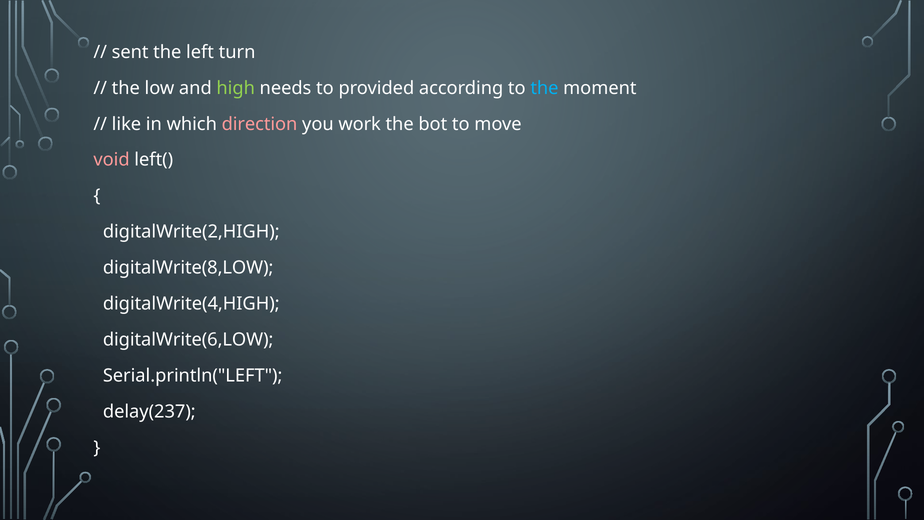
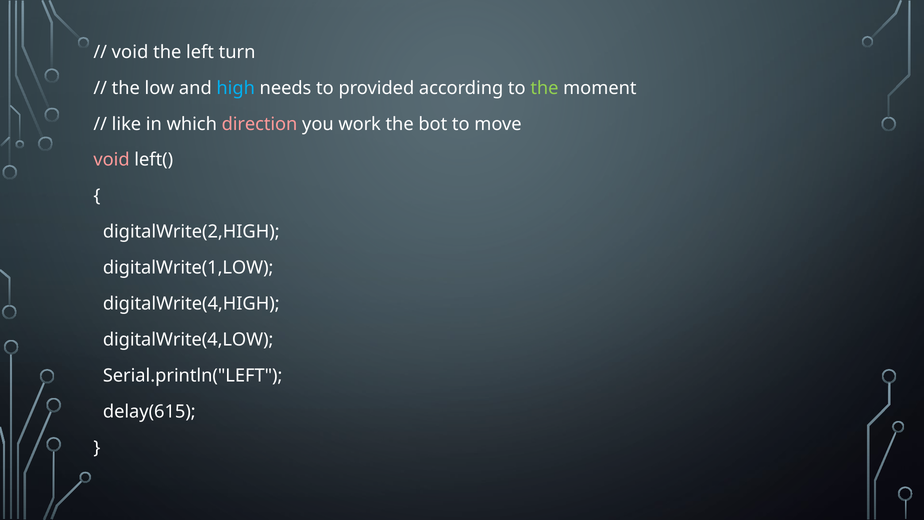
sent: sent -> void (130, 52)
high colour: light green -> light blue (236, 88)
the colour: light blue -> light green (544, 88)
digitalWrite(8,LOW: digitalWrite(8,LOW -> digitalWrite(1,LOW (188, 268)
digitalWrite(6,LOW: digitalWrite(6,LOW -> digitalWrite(4,LOW (188, 340)
delay(237: delay(237 -> delay(615 (149, 411)
